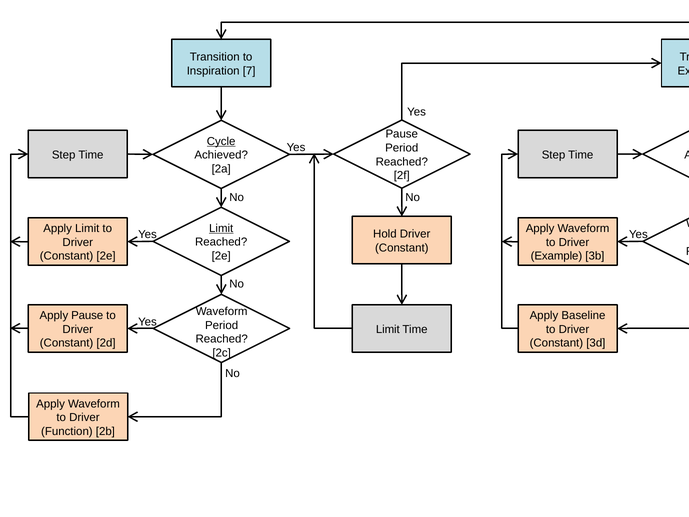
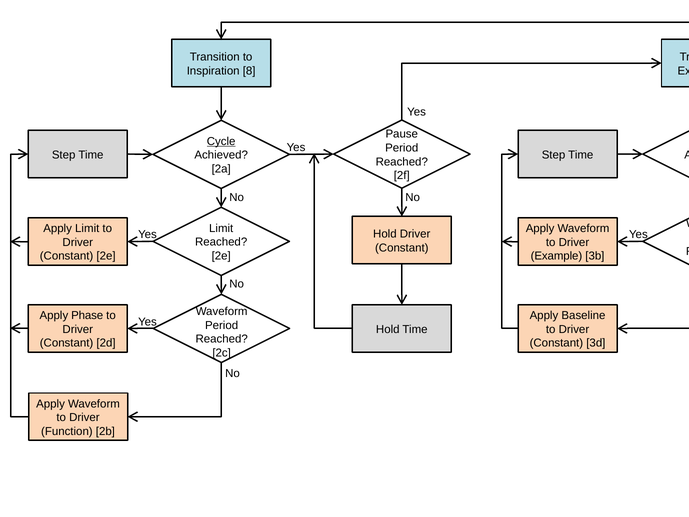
7: 7 -> 8 (249, 71)
Limit underline: present -> none (221, 228)
Apply Pause: Pause -> Phase (87, 315)
Limit: Limit -> Hold (388, 329)
